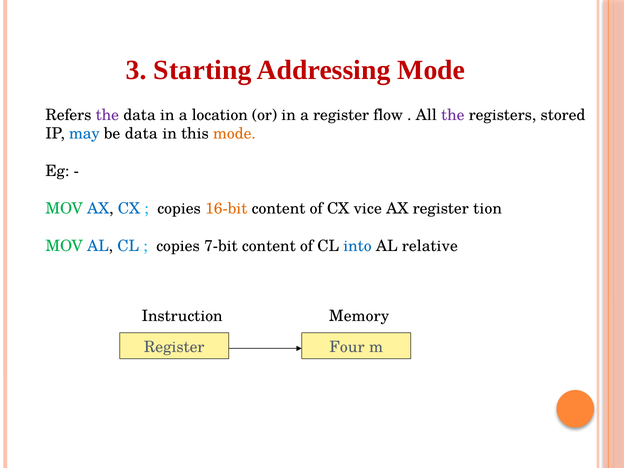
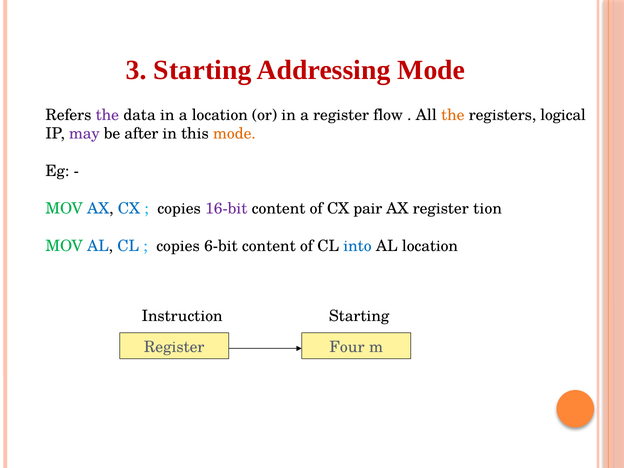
the colour: purple -> orange (453, 115)
stored: stored -> logical (563, 115)
may colour: blue -> purple (84, 134)
be data: data -> after (141, 134)
16-bit colour: orange -> purple (226, 209)
vice: vice -> pair (368, 209)
7-bit: 7-bit -> 6-bit (221, 246)
AL relative: relative -> location (430, 246)
Instruction Memory: Memory -> Starting (359, 316)
